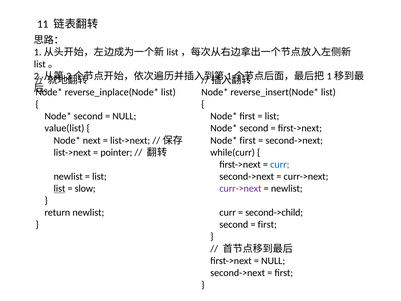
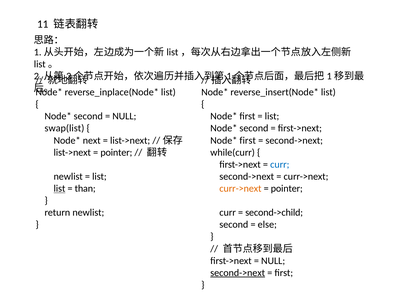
value(list: value(list -> swap(list (64, 128)
slow: slow -> than (85, 188)
curr->next colour: purple -> orange (240, 188)
newlist: newlist -> pointer (287, 188)
first: first -> else (267, 224)
second->next underline: none -> present (238, 273)
